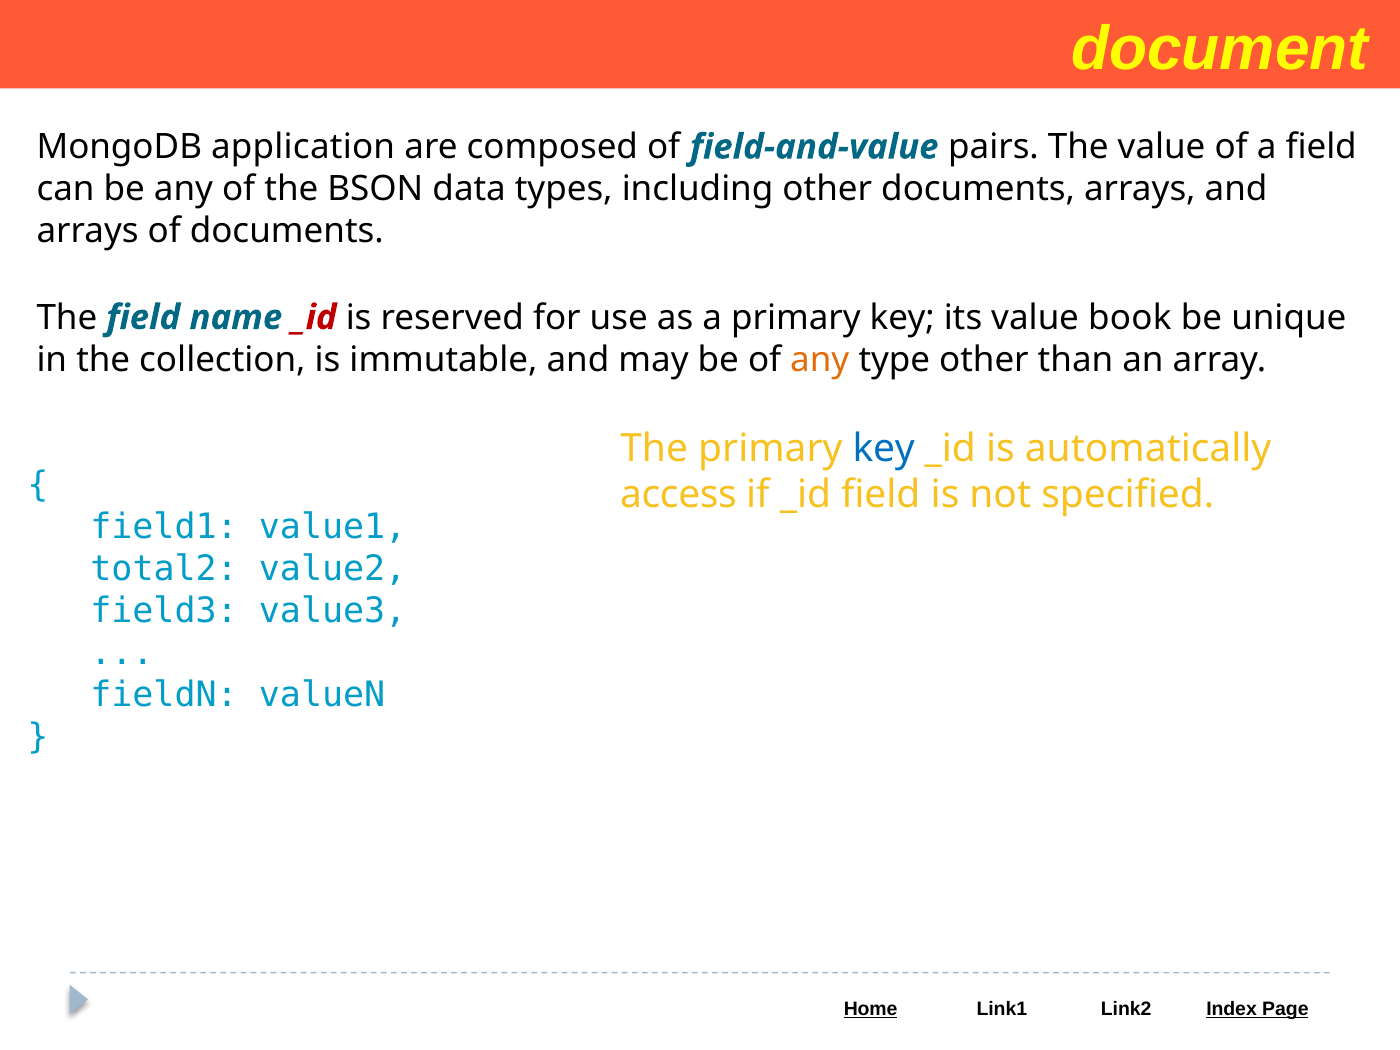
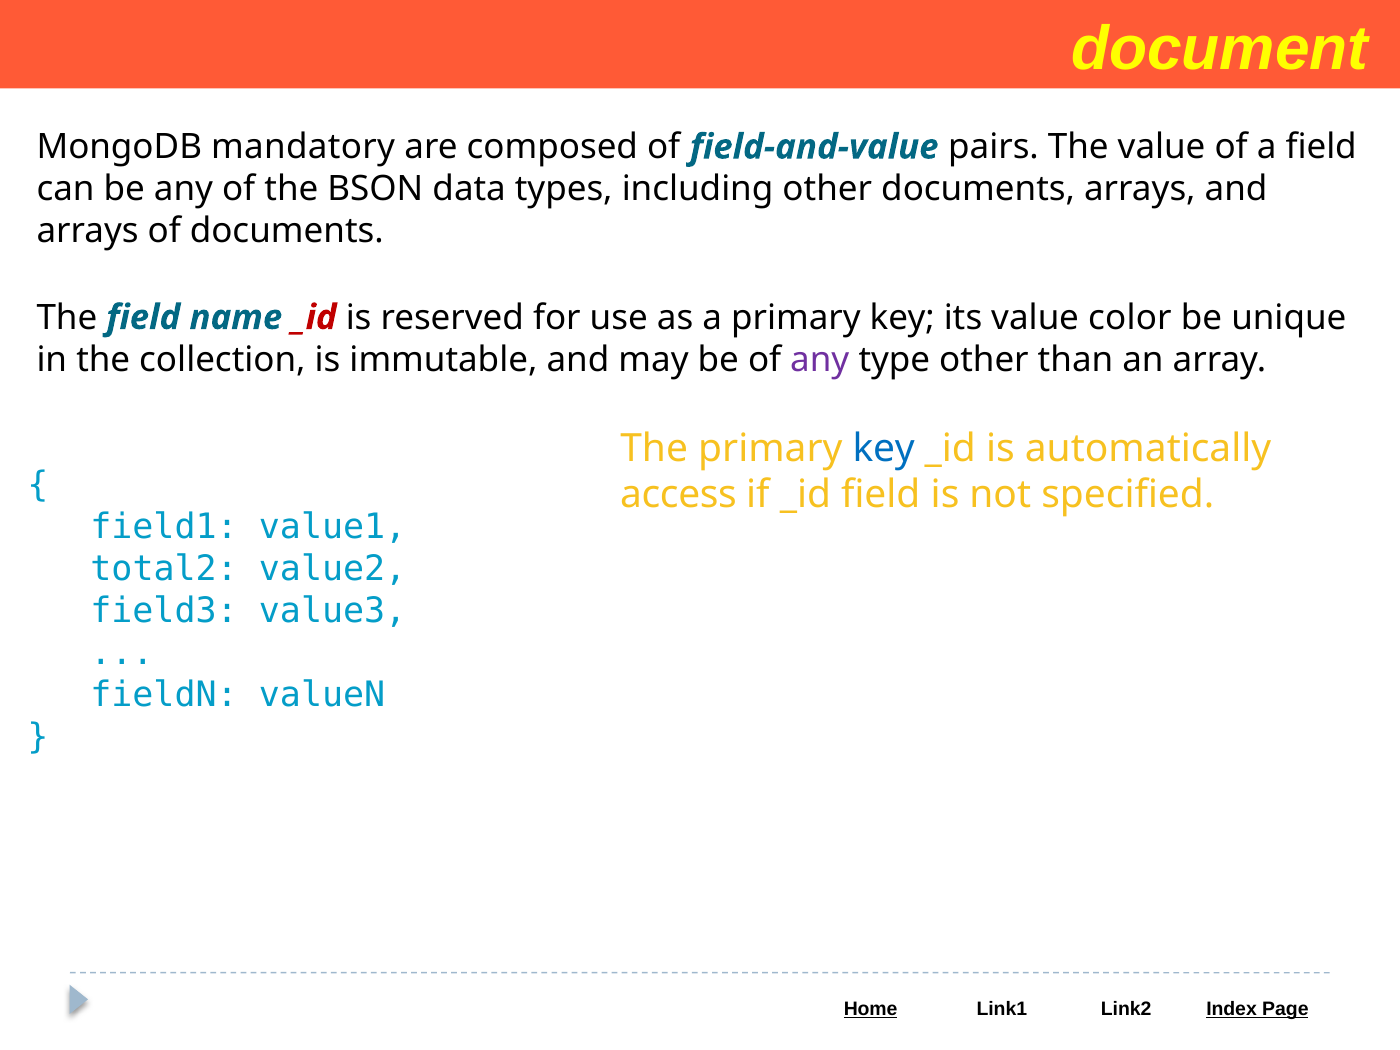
application: application -> mandatory (303, 147)
book: book -> color (1130, 317)
any colour: orange -> purple (820, 359)
